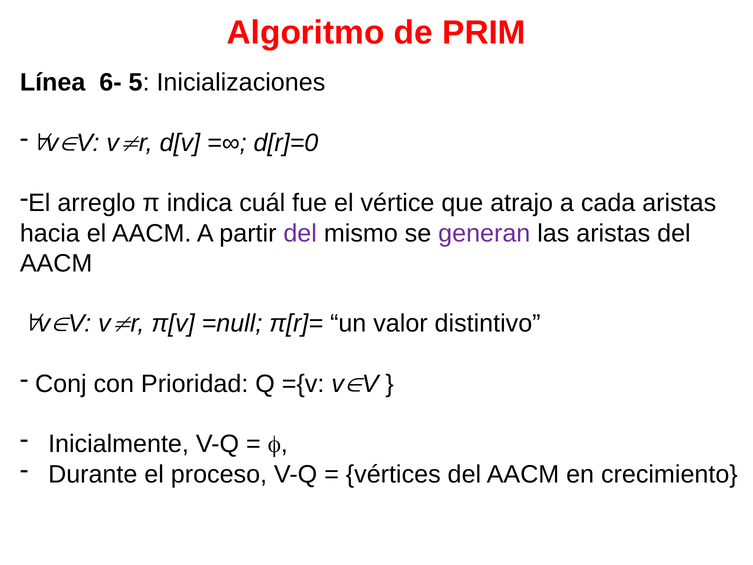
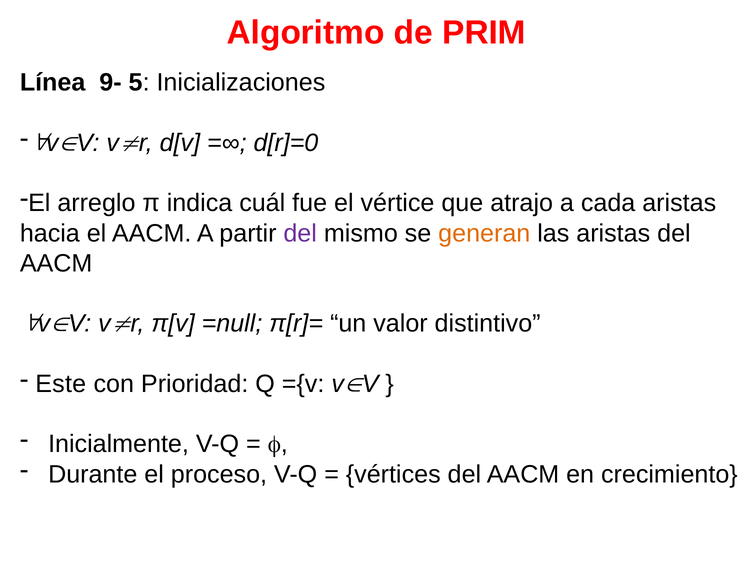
6-: 6- -> 9- (110, 83)
generan colour: purple -> orange (484, 233)
Conj: Conj -> Este (61, 384)
